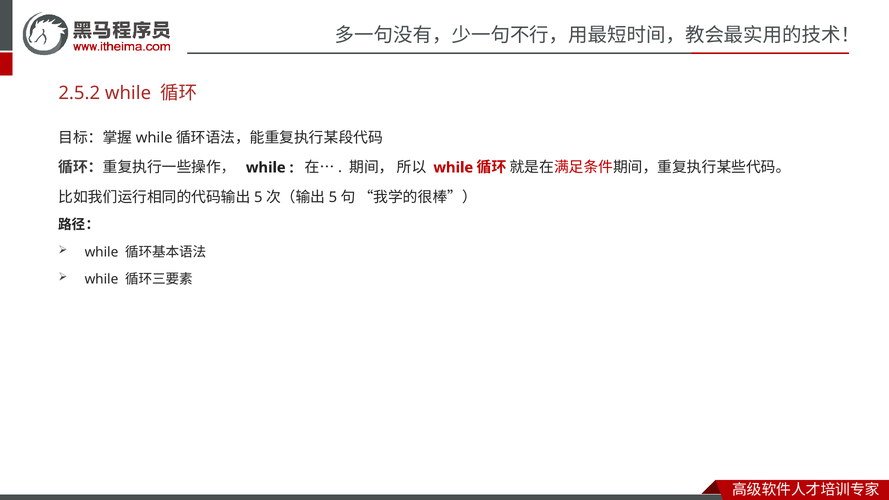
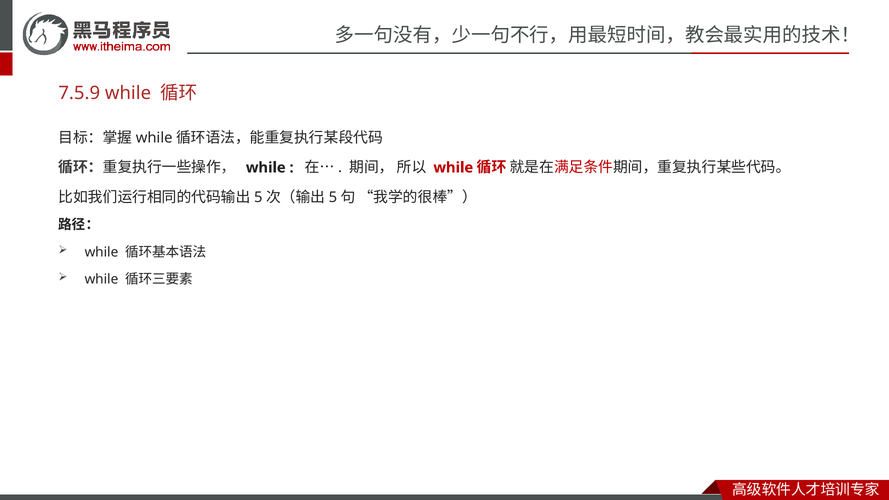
2.5.2: 2.5.2 -> 7.5.9 (79, 93)
